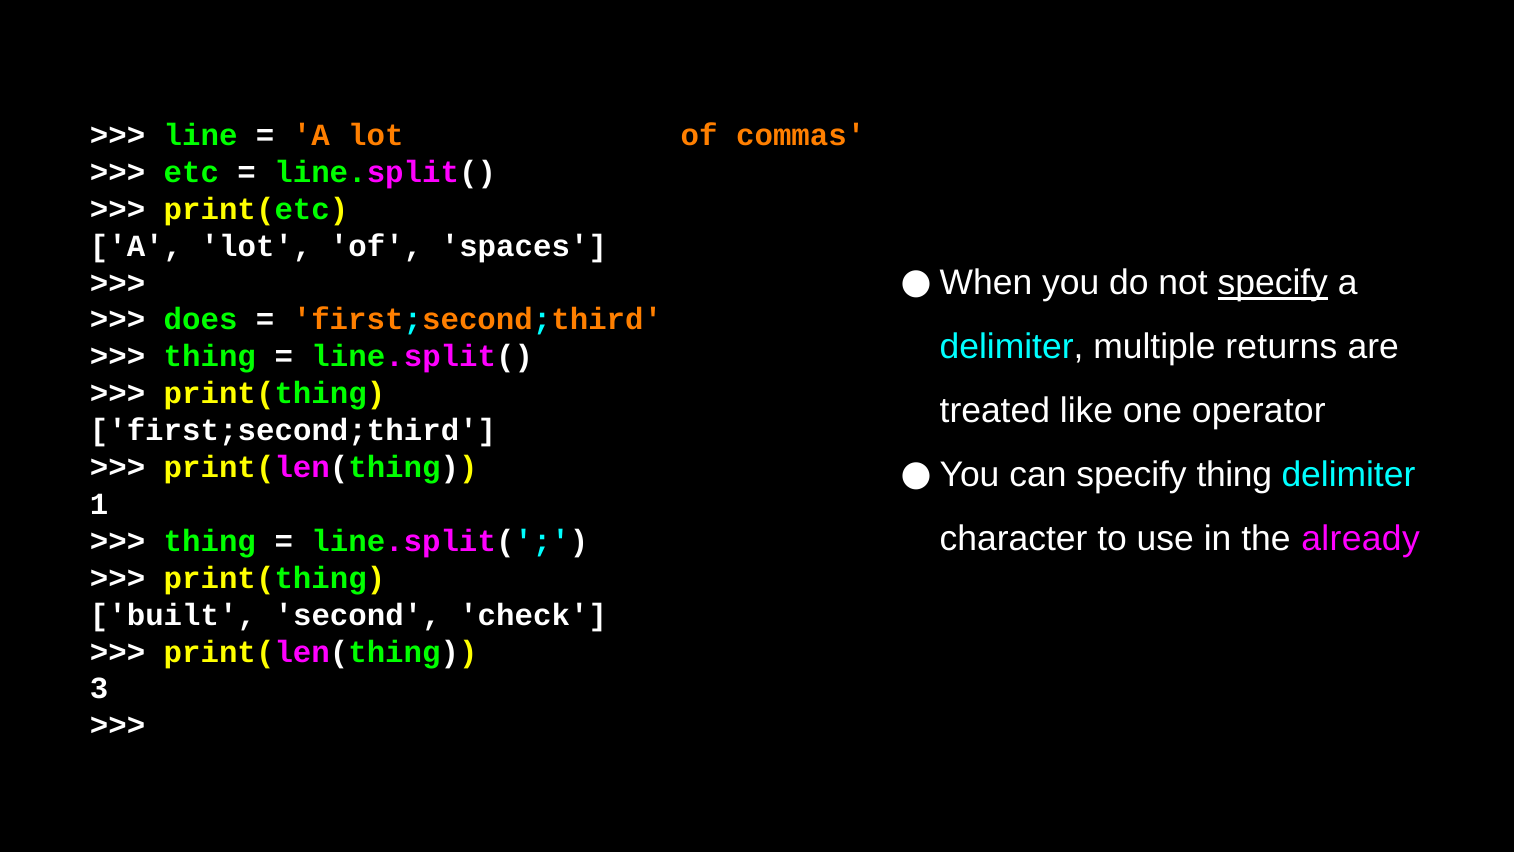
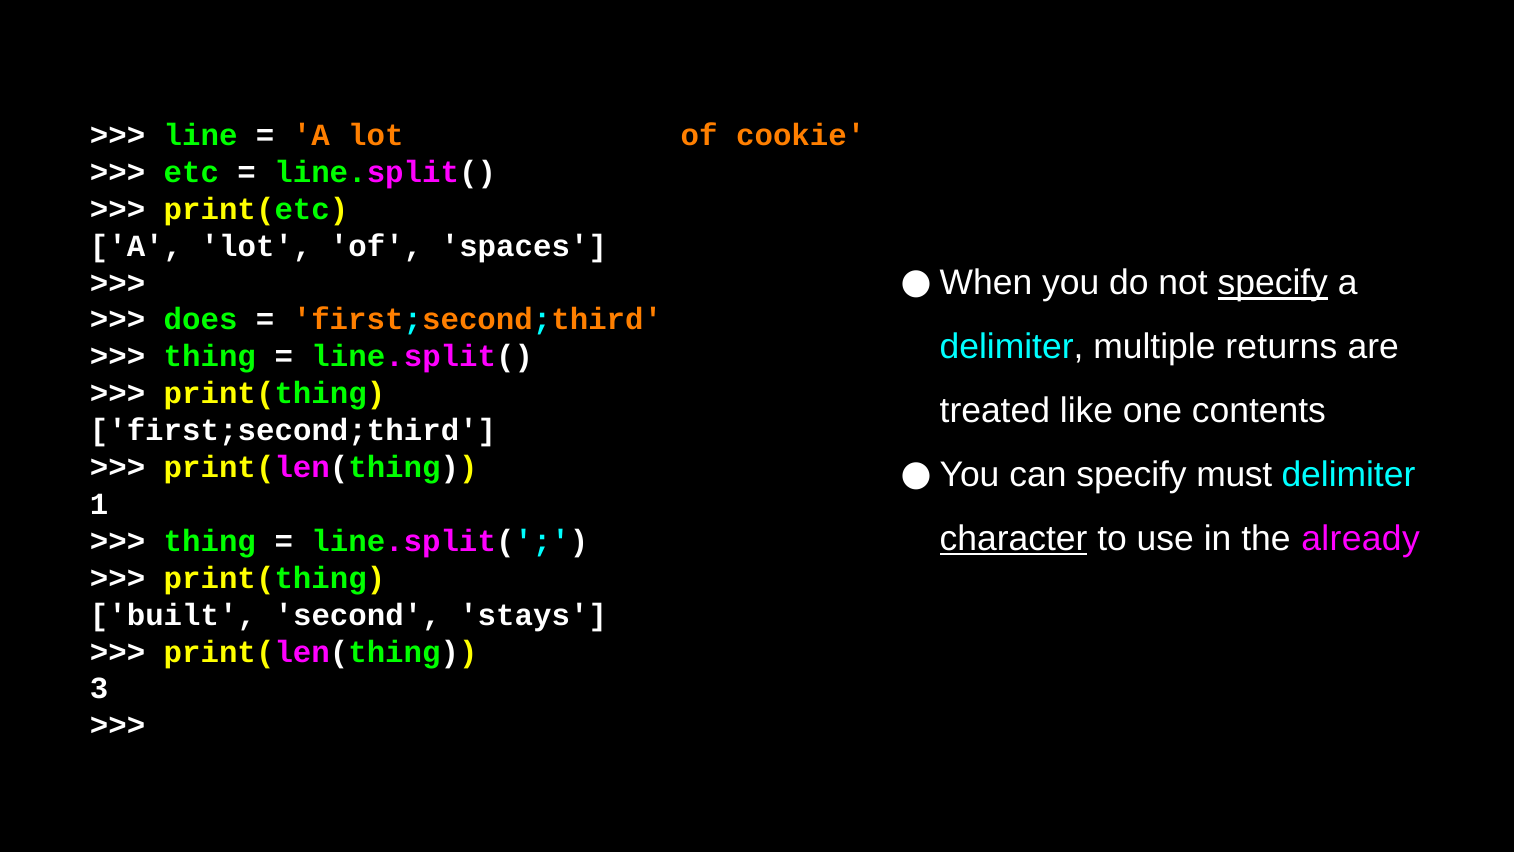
commas: commas -> cookie (801, 135)
operator: operator -> contents (1259, 411)
specify thing: thing -> must (1234, 475)
character underline: none -> present (1014, 539)
check: check -> stays (533, 615)
